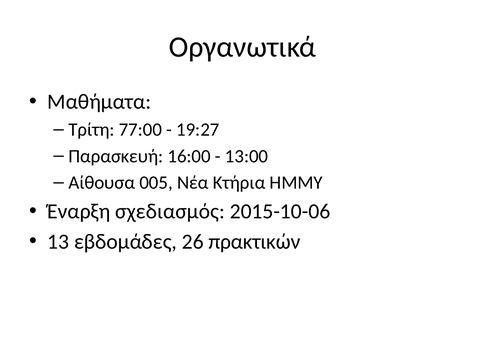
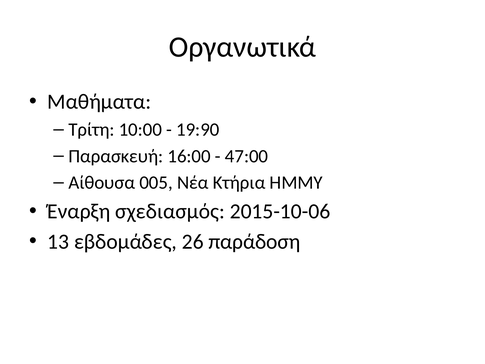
77:00: 77:00 -> 10:00 (140, 130)
19:27: 19:27 -> 19:90 (198, 130)
13:00: 13:00 -> 47:00 (247, 156)
πρακτικών: πρακτικών -> παράδοση (254, 241)
